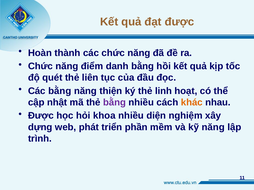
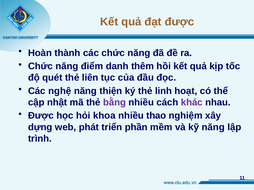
danh bằng: bằng -> thêm (143, 66)
Các bằng: bằng -> nghệ (60, 91)
khác colour: orange -> purple (192, 103)
diện: diện -> thao (156, 116)
